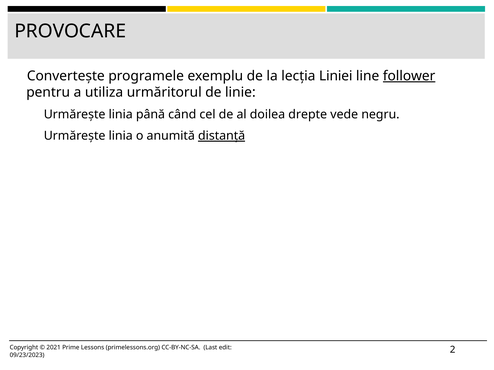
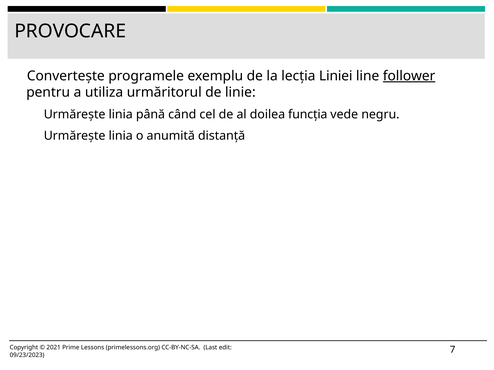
drepte: drepte -> funcția (308, 115)
distanță underline: present -> none (222, 136)
2: 2 -> 7 (453, 350)
